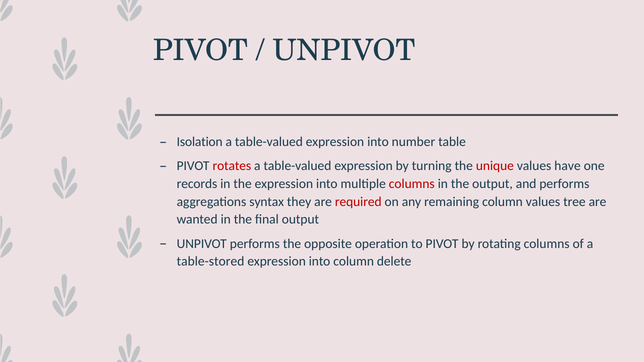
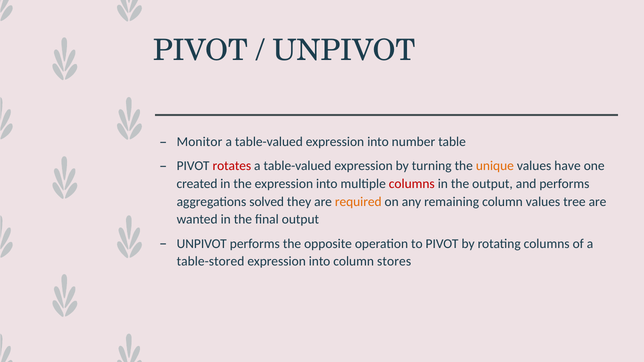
Isolation: Isolation -> Monitor (200, 142)
unique colour: red -> orange (495, 166)
records: records -> created (197, 184)
syntax: syntax -> solved (267, 202)
required colour: red -> orange (358, 202)
delete: delete -> stores (394, 262)
